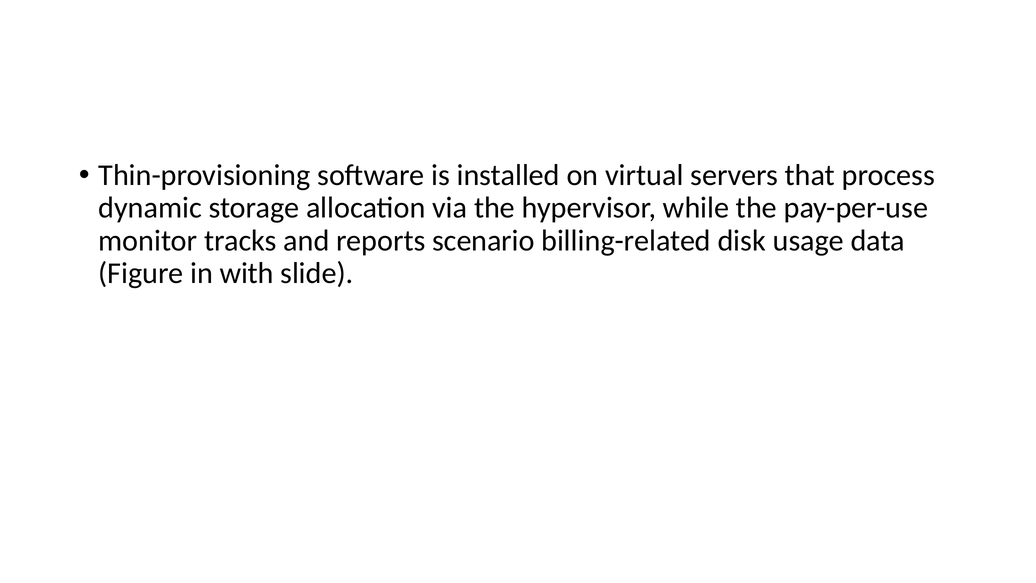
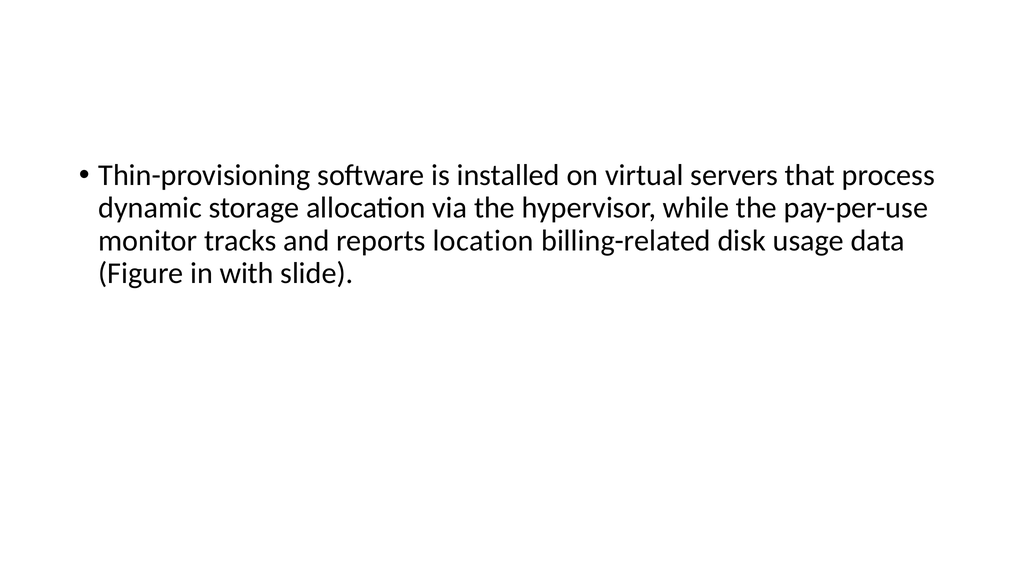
scenario: scenario -> location (483, 240)
